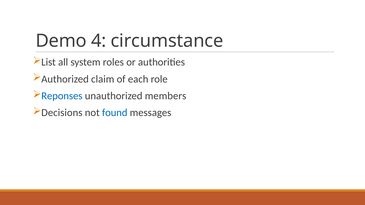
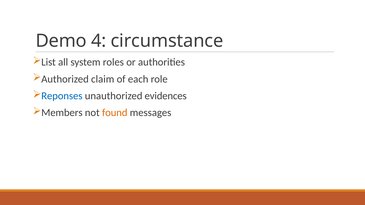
members: members -> evidences (166, 96)
Decisions: Decisions -> Members (62, 113)
found colour: blue -> orange (115, 113)
